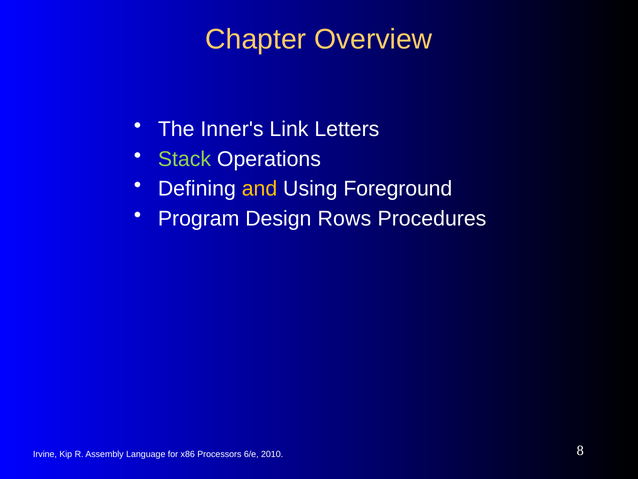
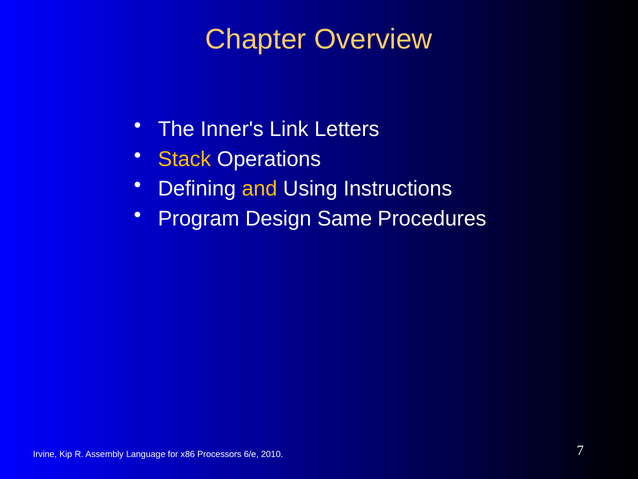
Stack colour: light green -> yellow (185, 159)
Foreground: Foreground -> Instructions (398, 189)
Rows: Rows -> Same (345, 218)
8: 8 -> 7 (580, 450)
